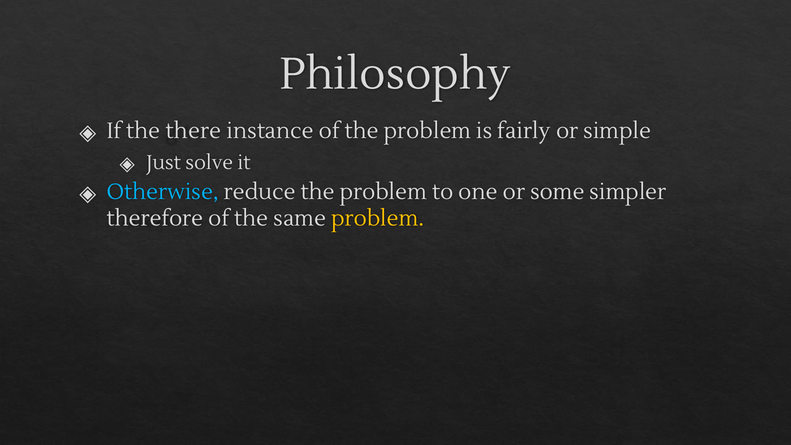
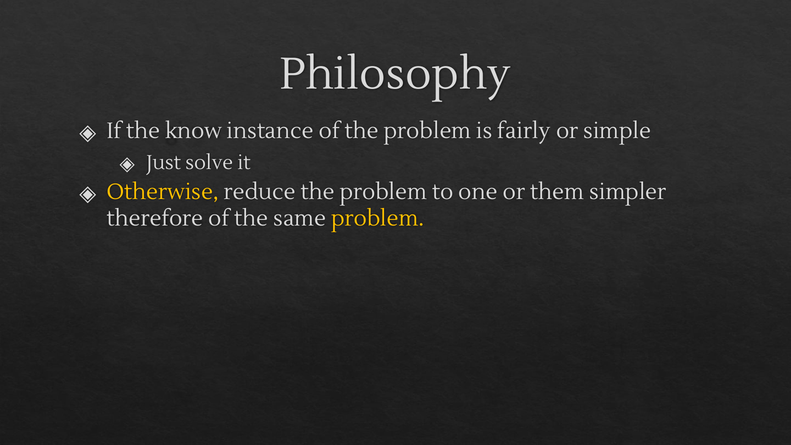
there: there -> know (194, 131)
Otherwise colour: light blue -> yellow (163, 192)
some: some -> them (557, 192)
